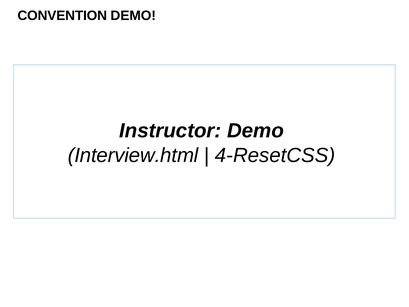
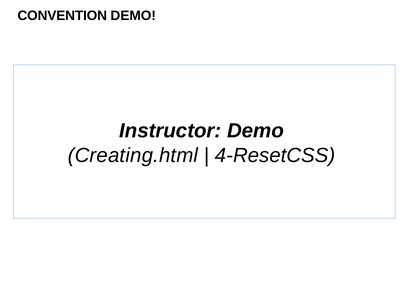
Interview.html: Interview.html -> Creating.html (133, 155)
